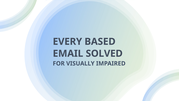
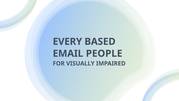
SOLVED: SOLVED -> PEOPLE (104, 53)
